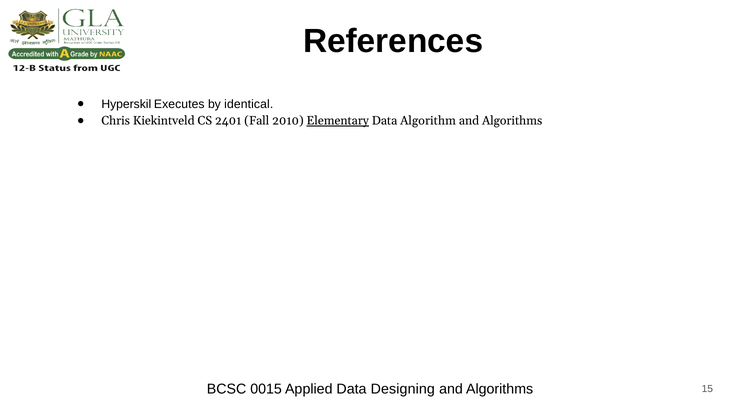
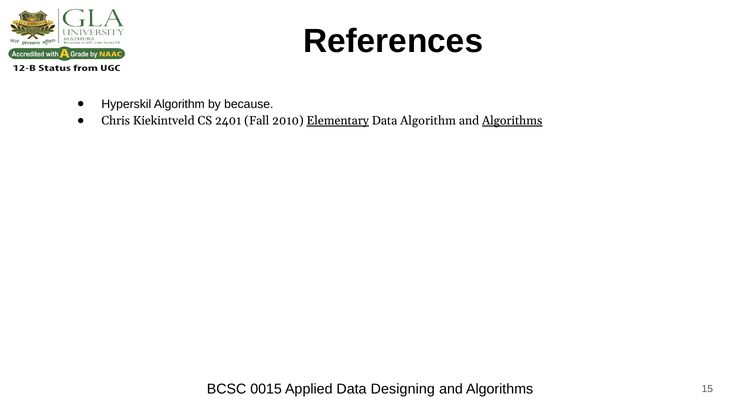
Hyperskil Executes: Executes -> Algorithm (179, 104)
identical: identical -> because (249, 104)
Algorithms underline: none -> present (512, 121)
